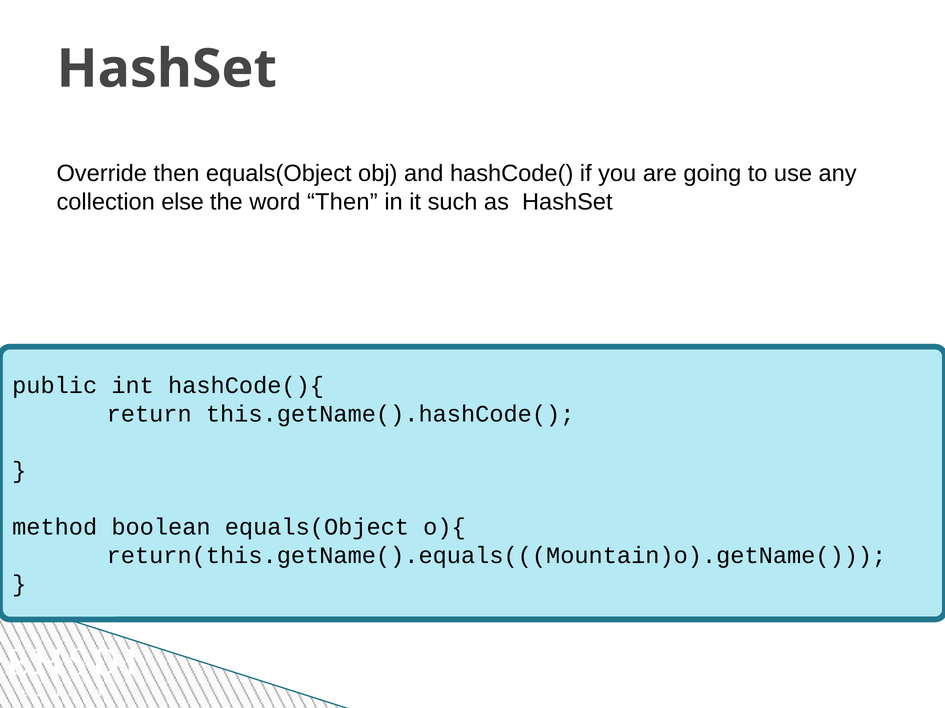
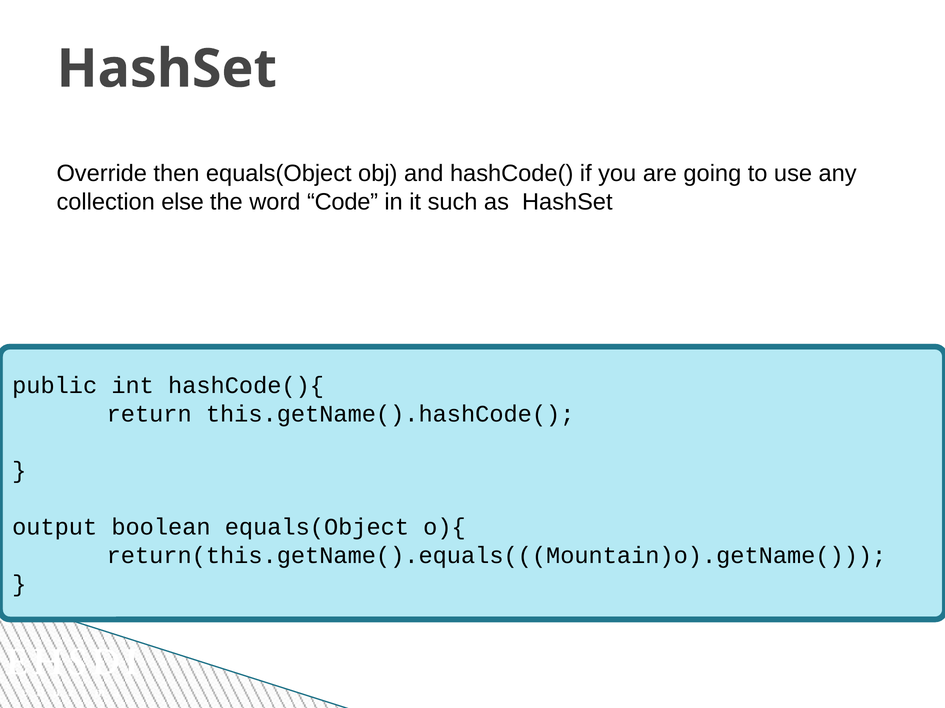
word Then: Then -> Code (343, 202)
method: method -> output (55, 528)
